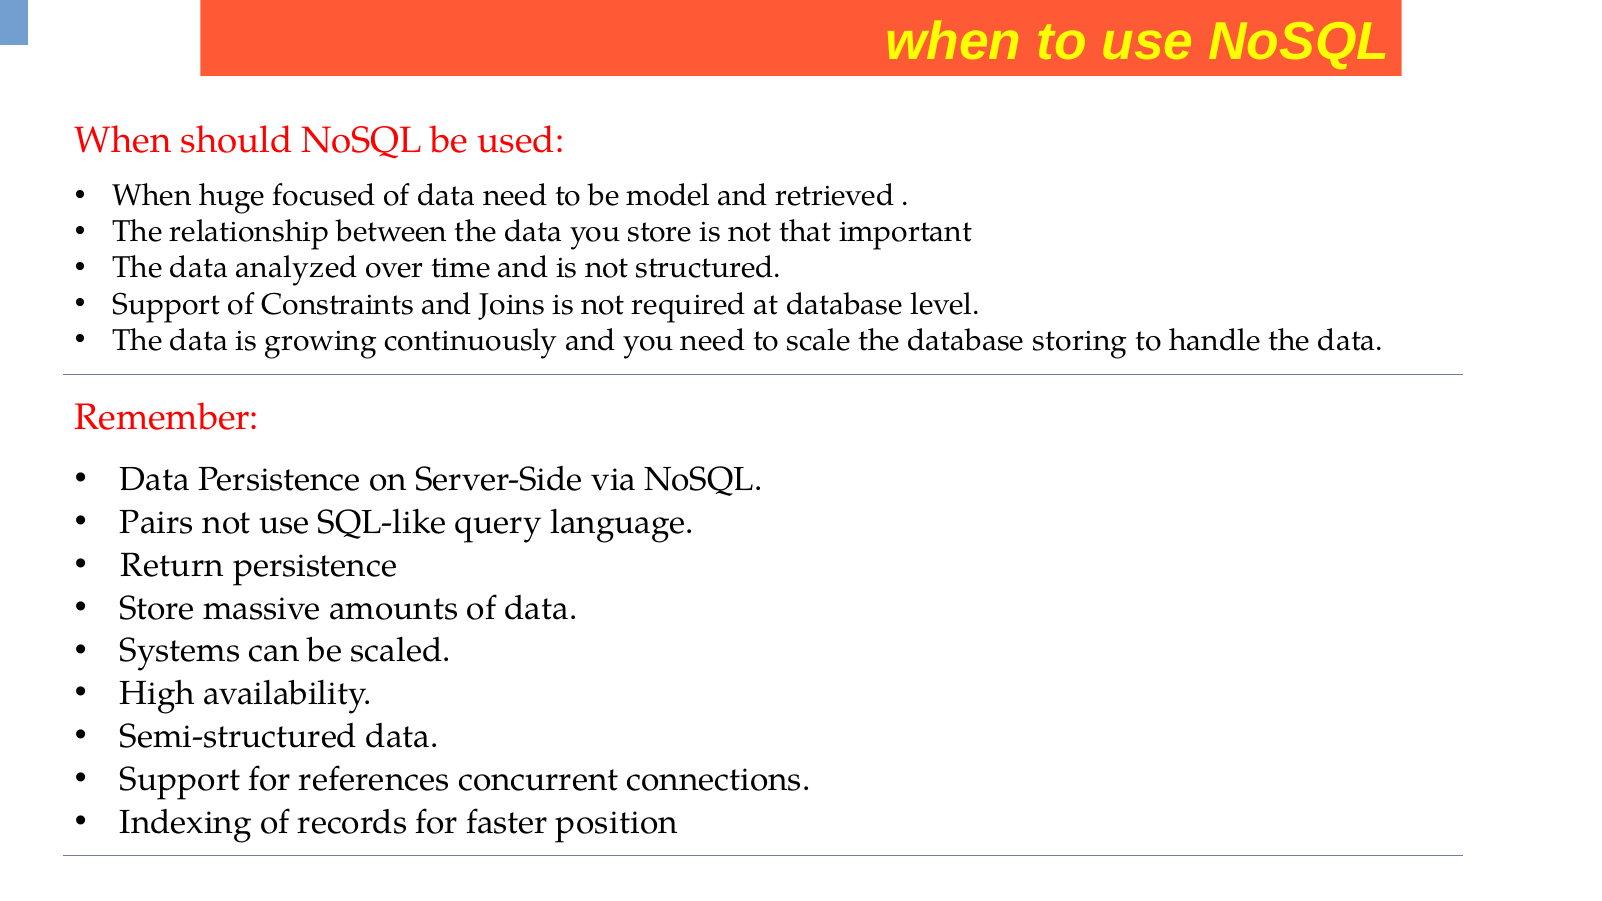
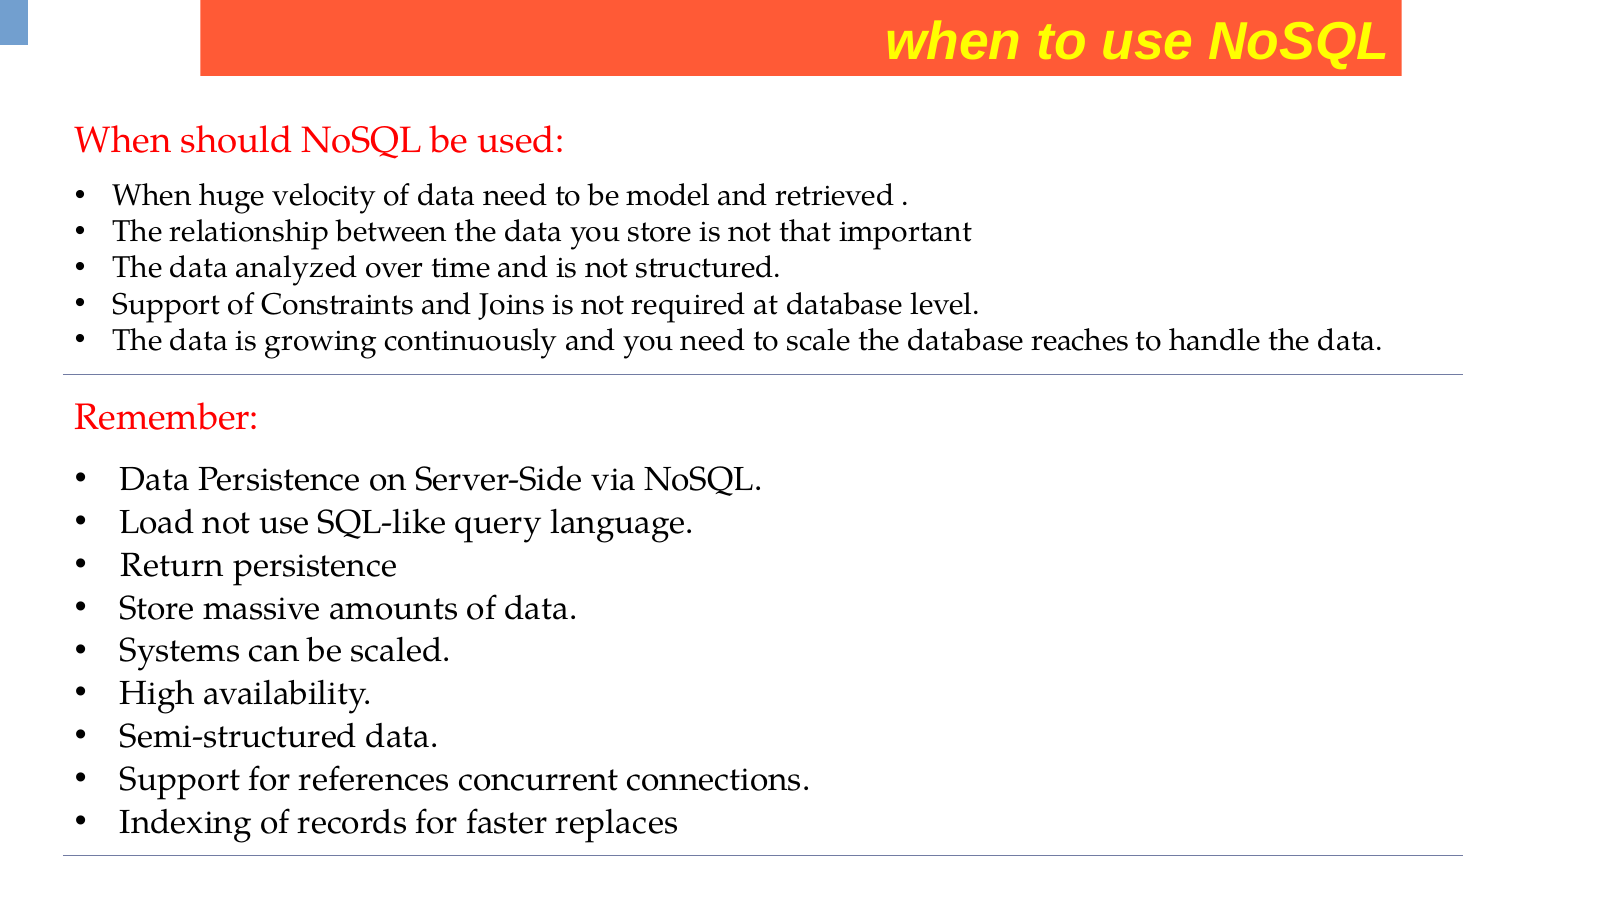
focused: focused -> velocity (324, 196)
storing: storing -> reaches (1080, 340)
Pairs: Pairs -> Load (157, 522)
position: position -> replaces (617, 822)
